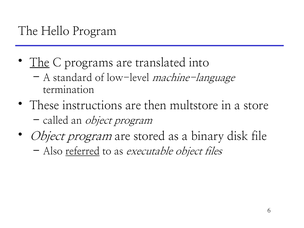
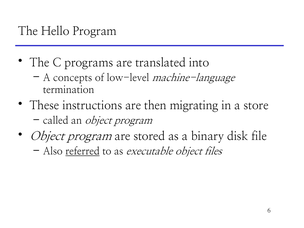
The underline: present -> none (40, 63)
standard: standard -> concepts (73, 78)
multstore: multstore -> migrating (194, 106)
